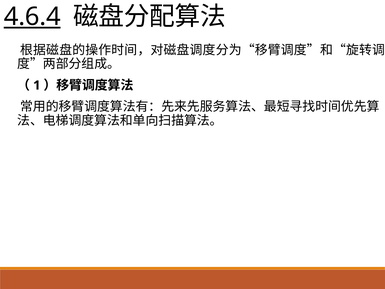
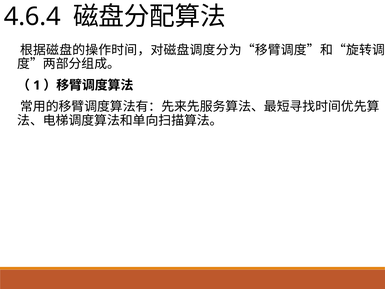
4.6.4 underline: present -> none (32, 17)
